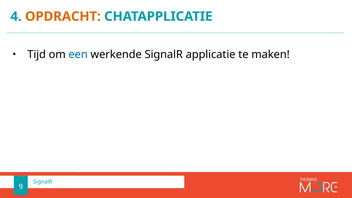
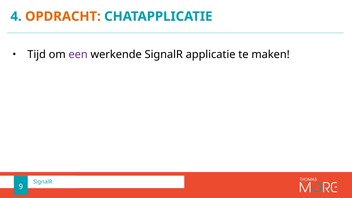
een colour: blue -> purple (78, 55)
